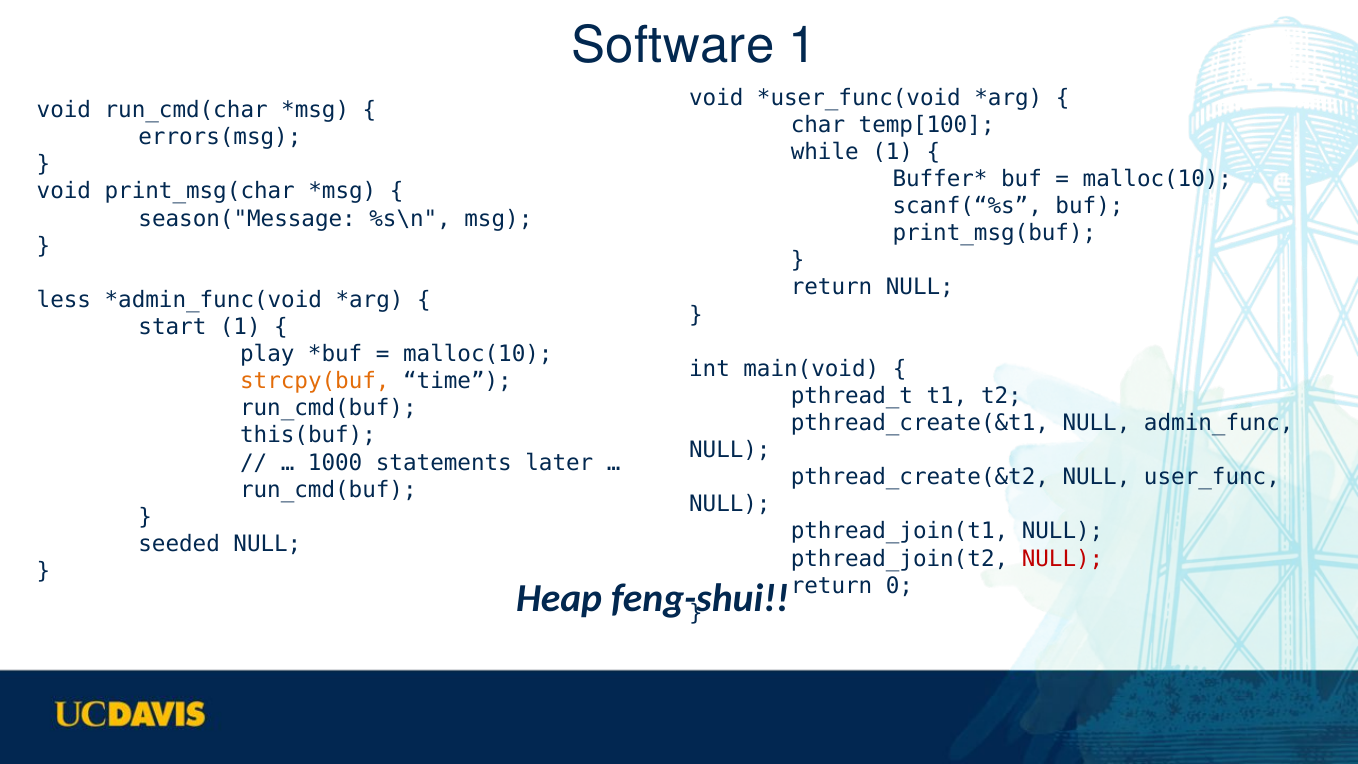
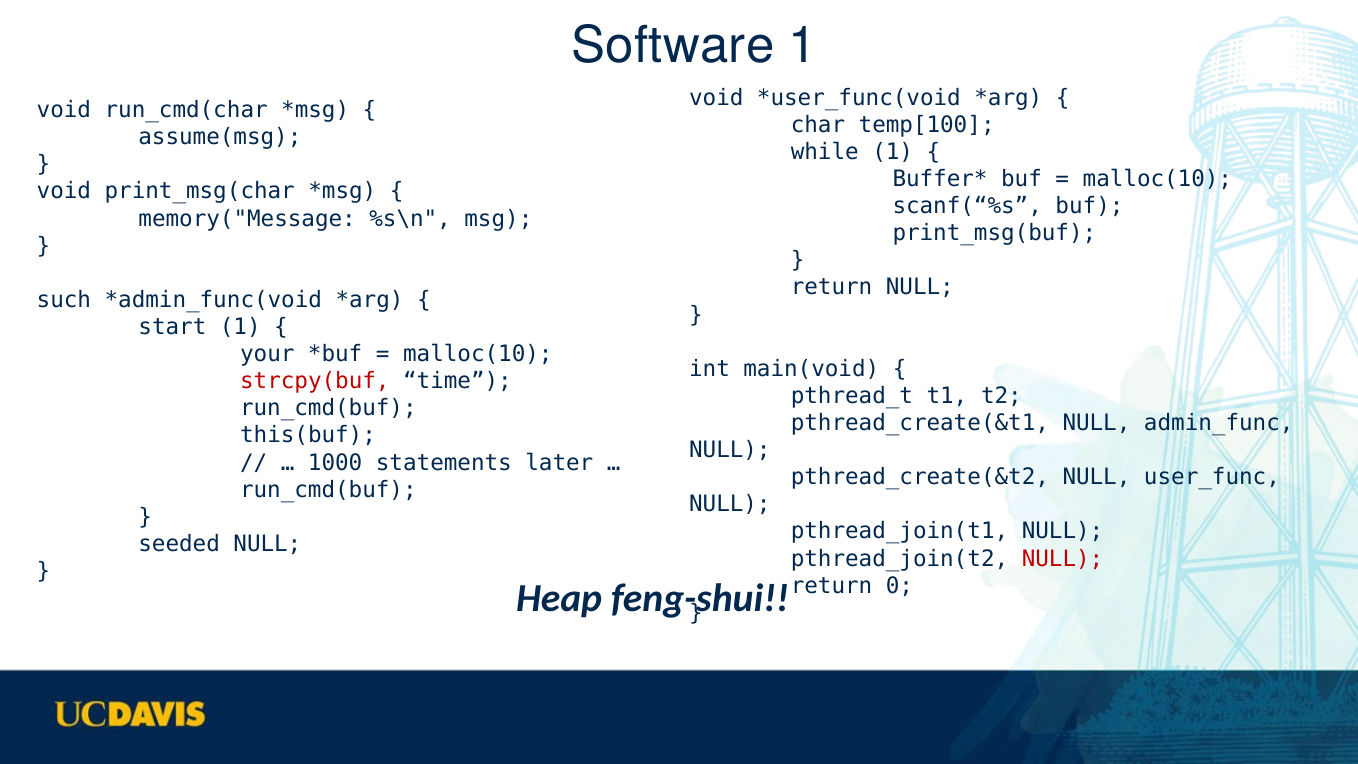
errors(msg: errors(msg -> assume(msg (220, 137)
season("Message: season("Message -> memory("Message (247, 219)
less: less -> such (64, 300)
play: play -> your (267, 354)
strcpy(buf colour: orange -> red (315, 381)
